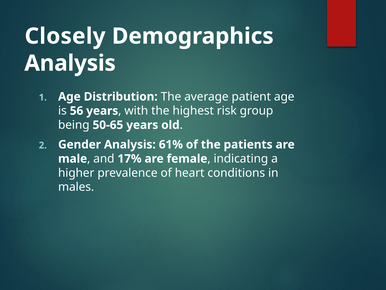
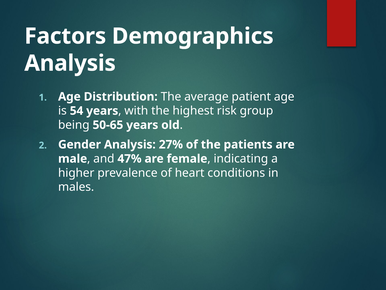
Closely: Closely -> Factors (65, 36)
56: 56 -> 54 (77, 111)
61%: 61% -> 27% (171, 144)
17%: 17% -> 47% (130, 158)
